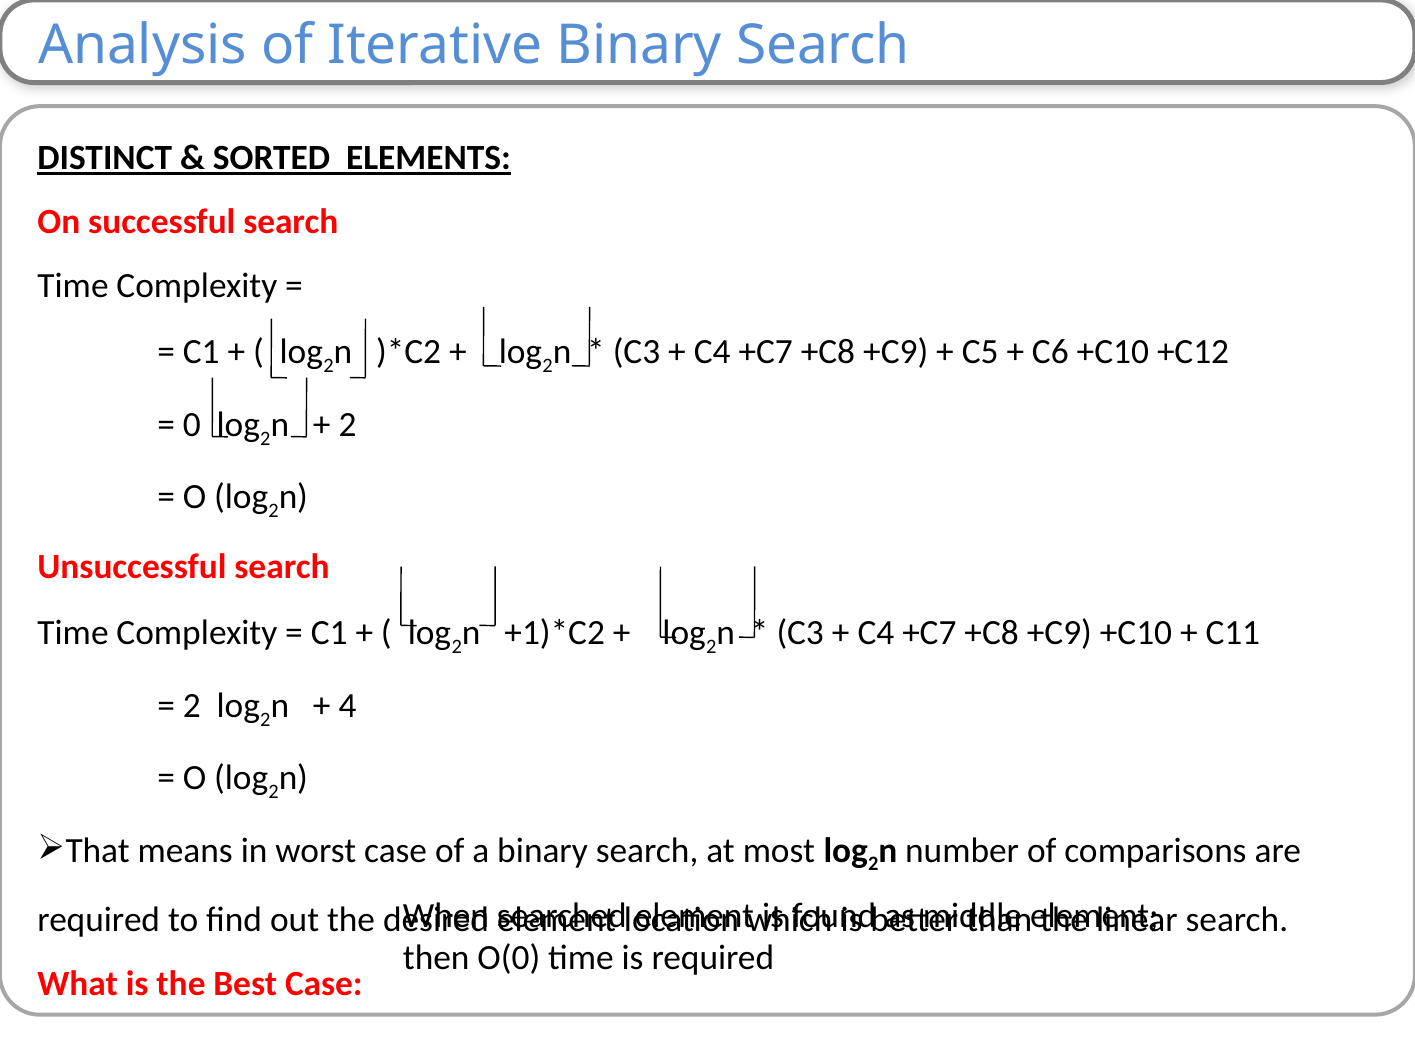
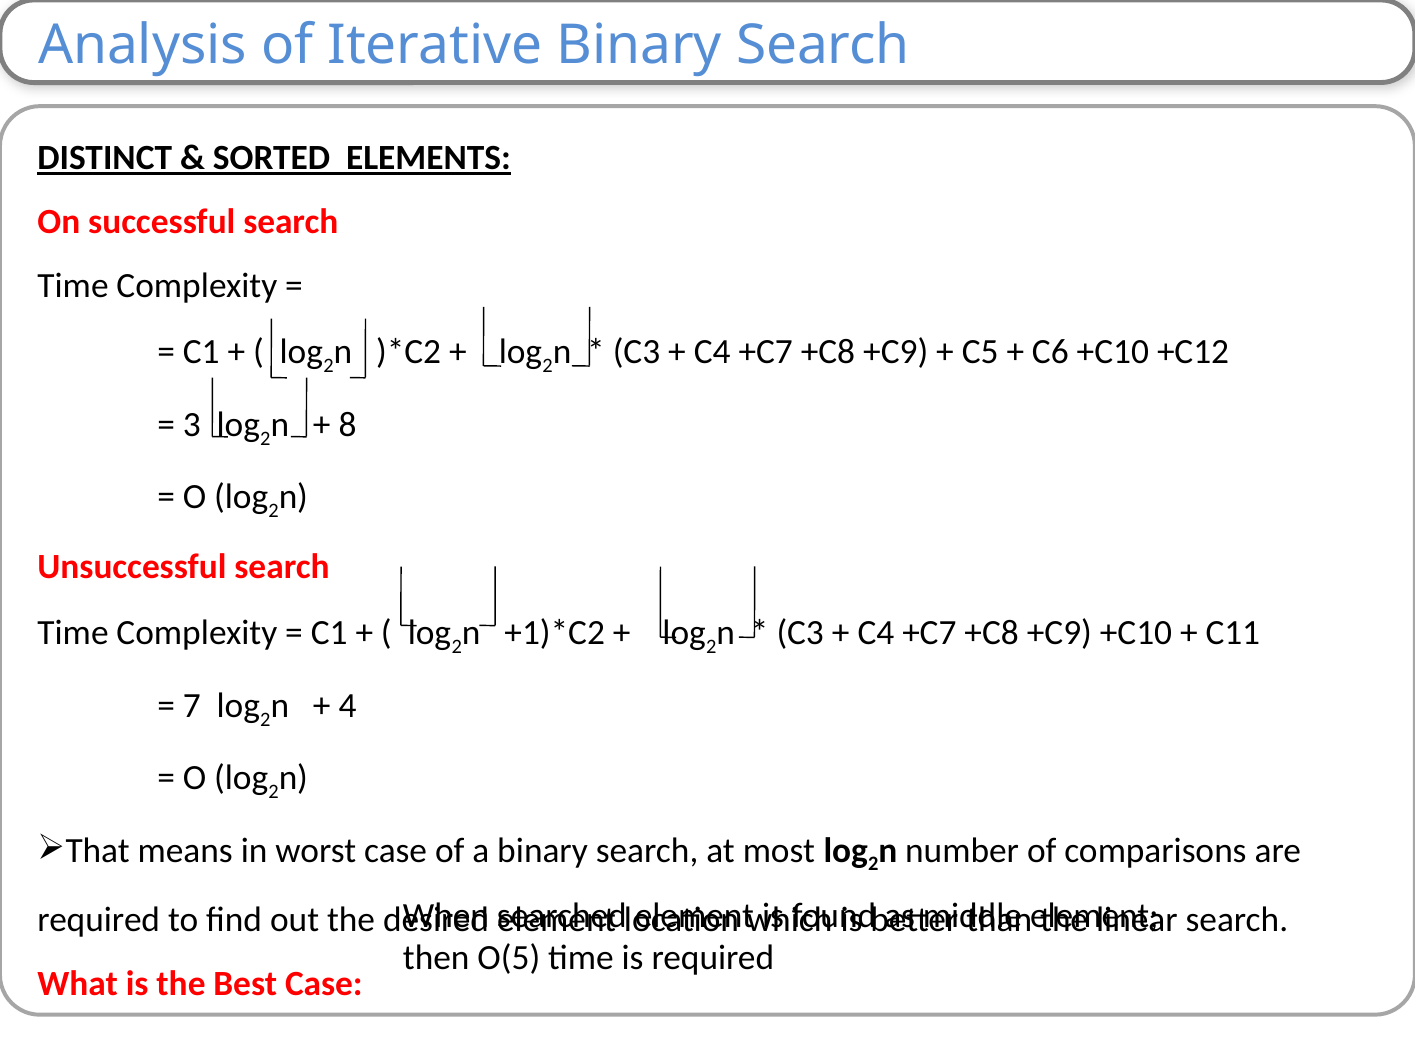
0: 0 -> 3 (192, 424)
2: 2 -> 8 (347, 424)
2: 2 -> 7 (192, 705)
O(0: O(0 -> O(5 (509, 957)
